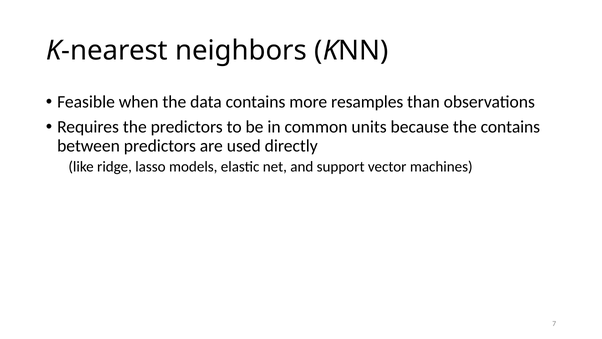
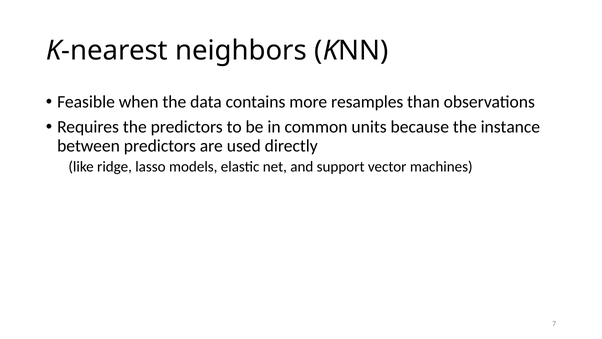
the contains: contains -> instance (510, 127)
